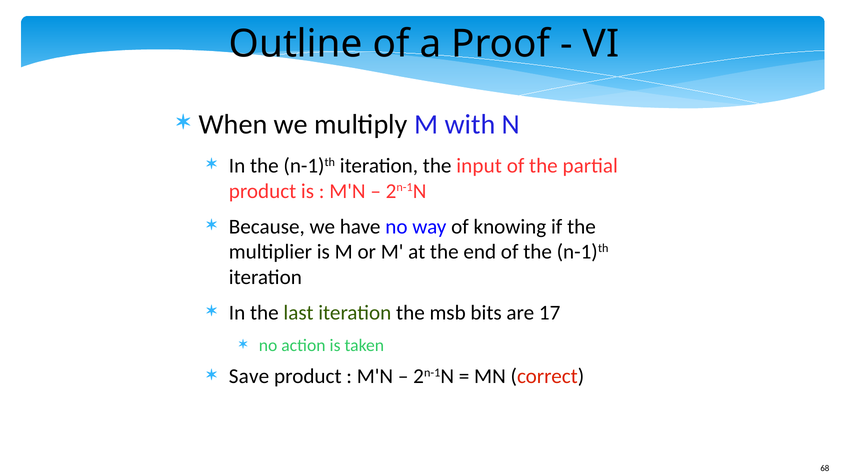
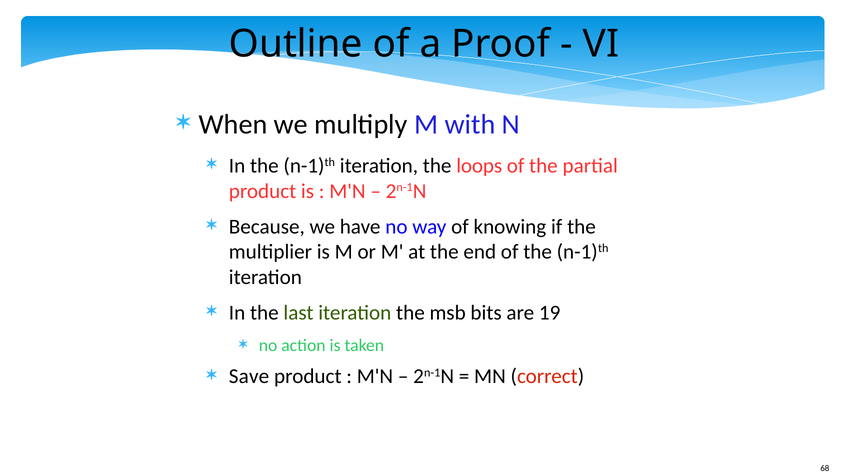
input: input -> loops (479, 166)
17: 17 -> 19 (550, 313)
